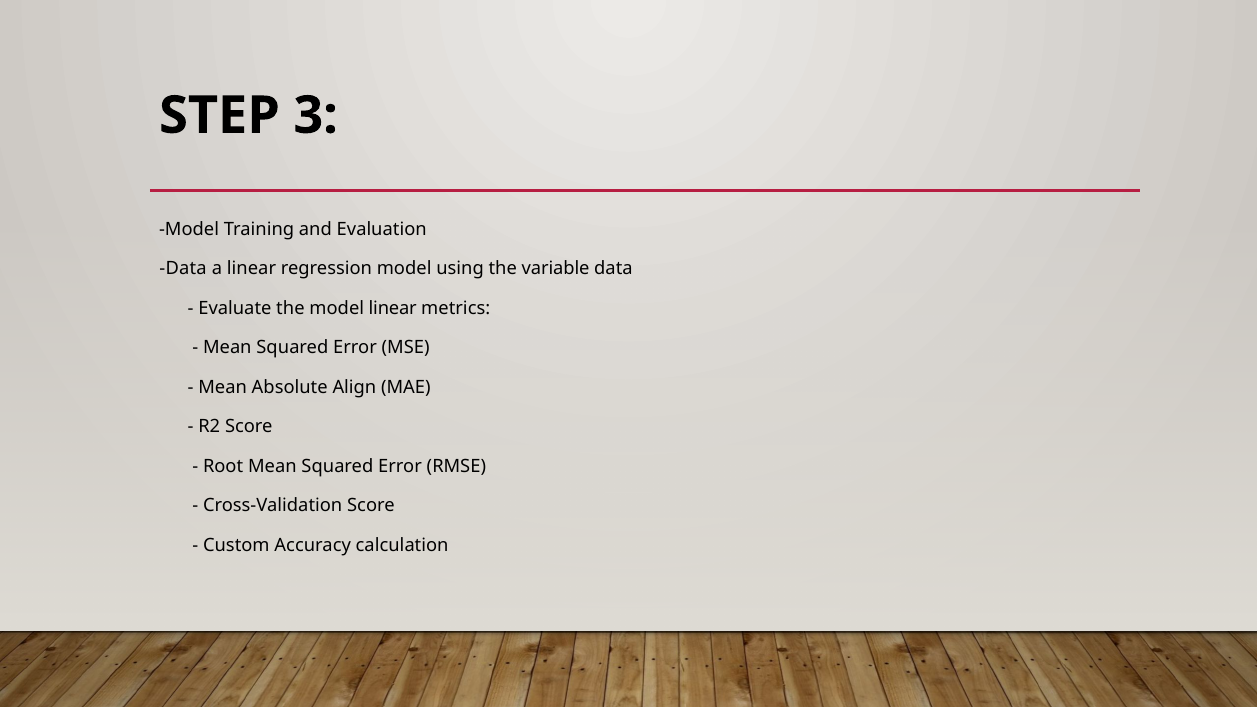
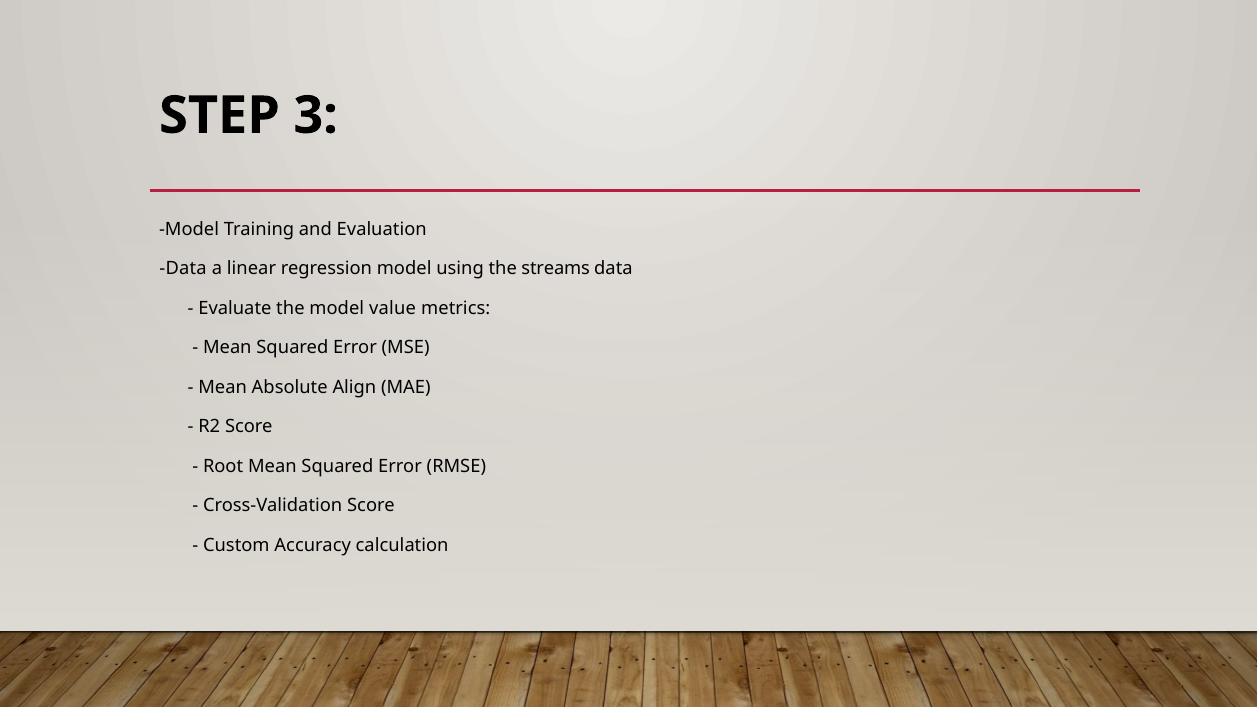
variable: variable -> streams (556, 269)
model linear: linear -> value (393, 308)
